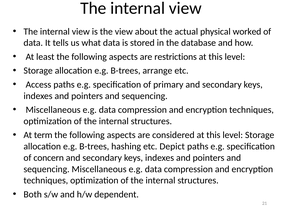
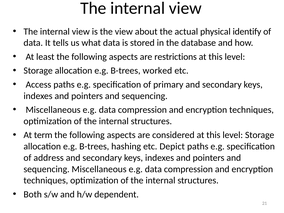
worked: worked -> identify (247, 32)
arrange: arrange -> worked (157, 71)
concern: concern -> address (49, 158)
